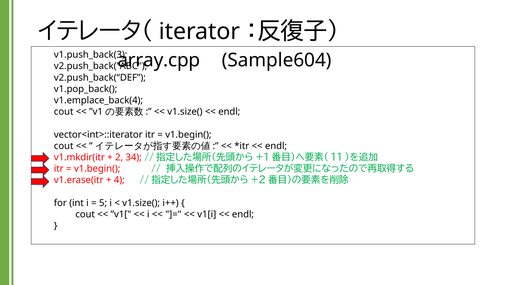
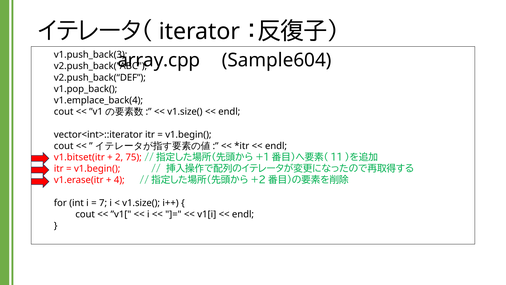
v1.mkdir(itr: v1.mkdir(itr -> v1.bitset(itr (79, 157)
34: 34 -> 75 (134, 157)
5: 5 -> 7 (103, 203)
